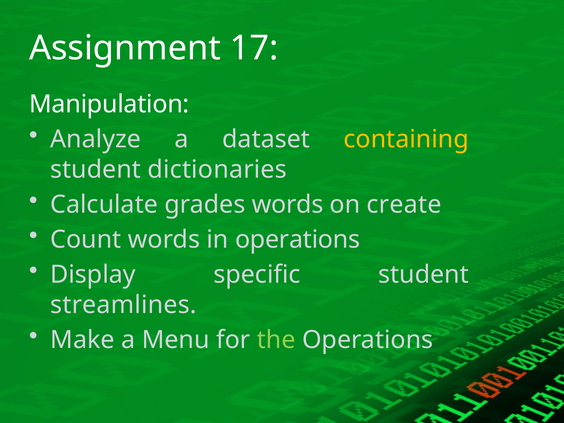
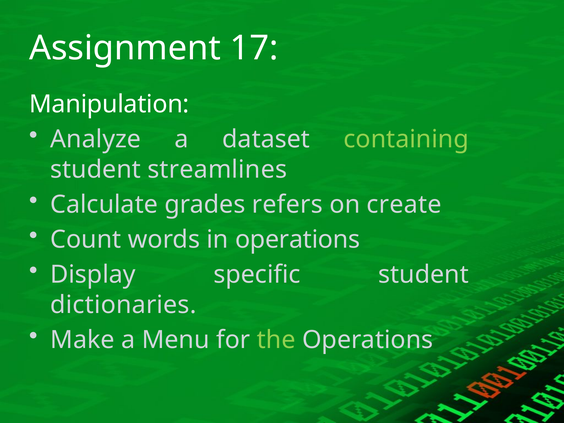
containing colour: yellow -> light green (406, 139)
dictionaries: dictionaries -> streamlines (217, 169)
grades words: words -> refers (287, 205)
streamlines: streamlines -> dictionaries (123, 305)
